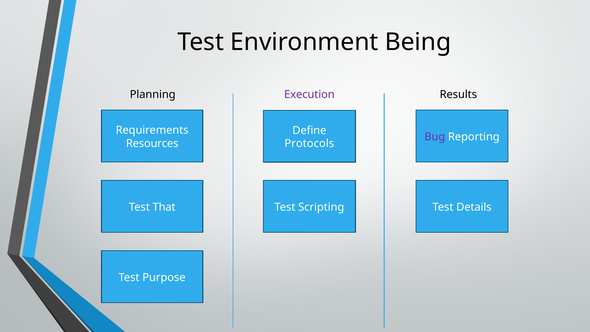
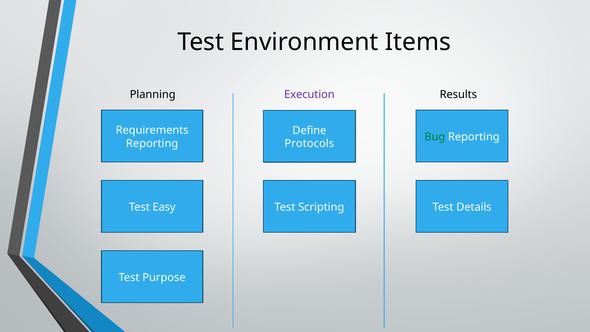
Being: Being -> Items (418, 42)
Bug colour: purple -> green (435, 137)
Resources: Resources -> Reporting (152, 143)
That: That -> Easy (164, 207)
